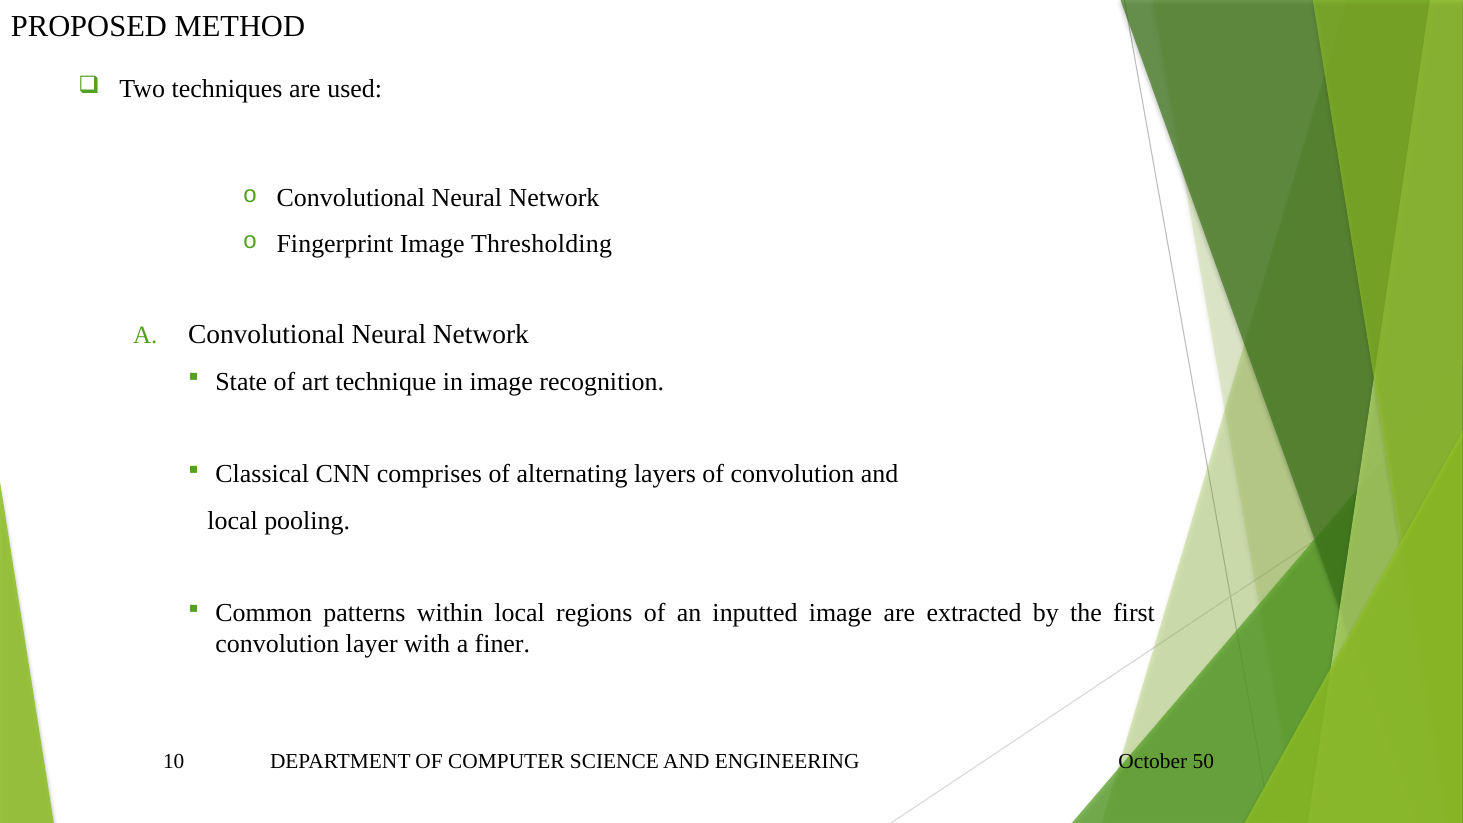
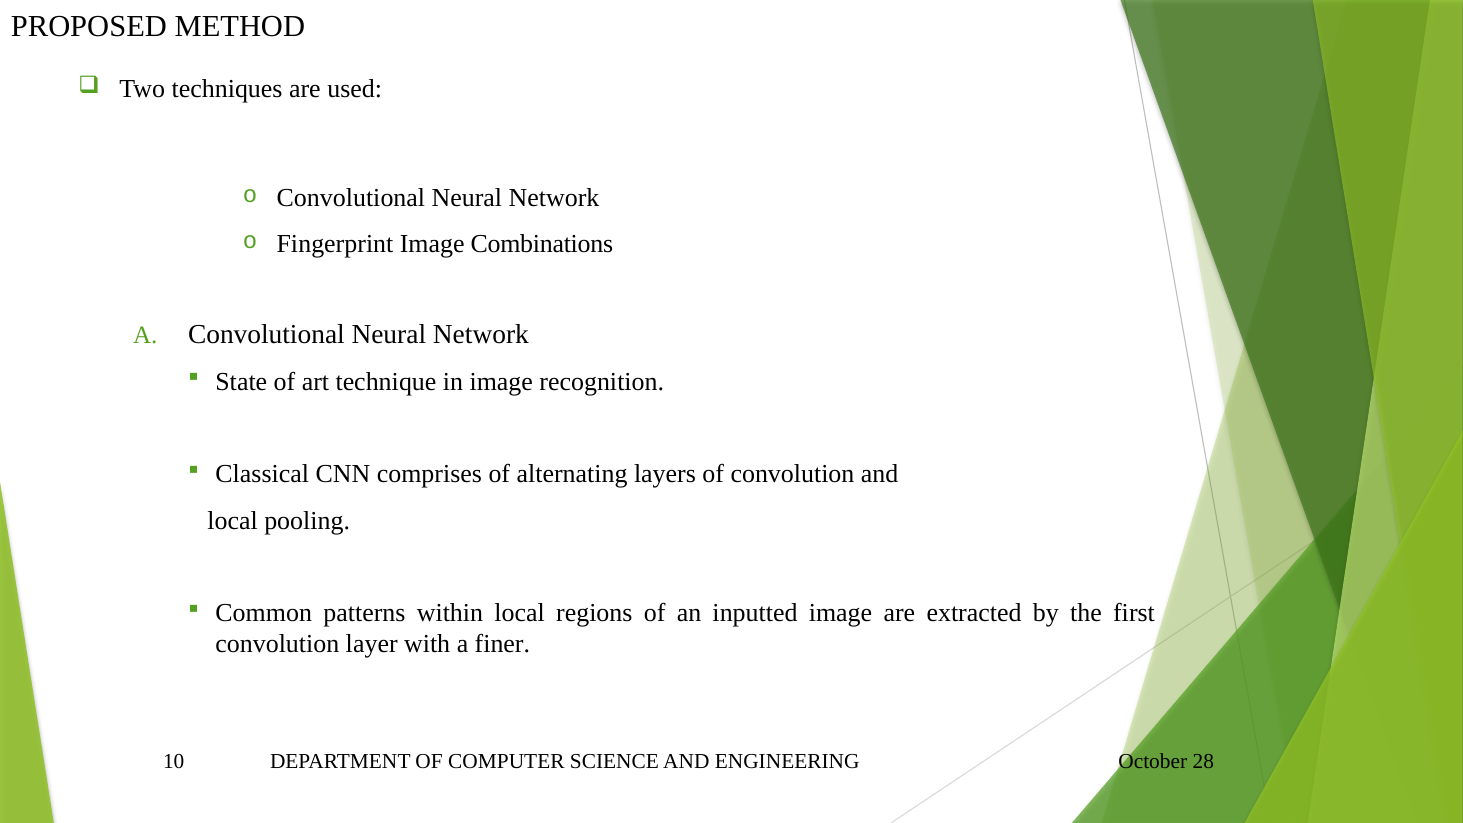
Thresholding: Thresholding -> Combinations (542, 244)
50: 50 -> 28 (1203, 761)
